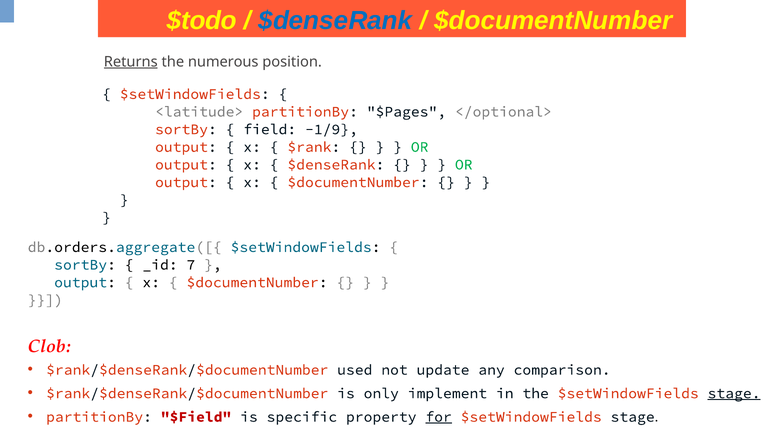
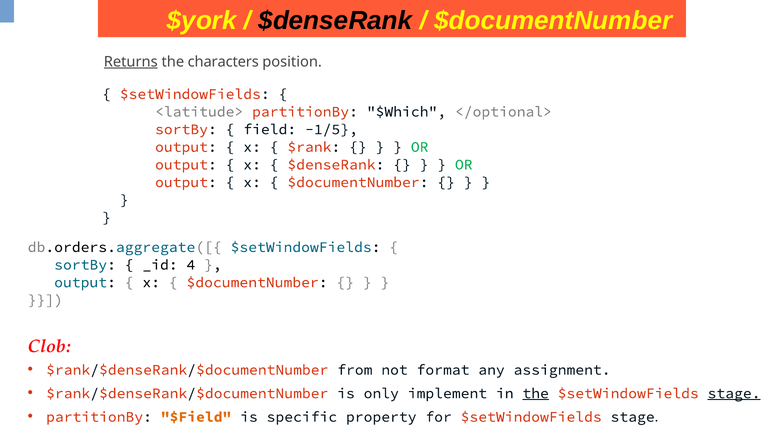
$todo: $todo -> $york (202, 20)
$denseRank colour: blue -> black (335, 20)
numerous: numerous -> characters (223, 62)
$Pages: $Pages -> $Which (406, 112)
-1/9: -1/9 -> -1/5 (331, 129)
7: 7 -> 4 (191, 265)
used: used -> from (355, 370)
update: update -> format (443, 370)
comparison: comparison -> assignment (562, 370)
the underline: none -> present (536, 393)
$Field colour: red -> orange (196, 417)
for underline: present -> none (439, 417)
